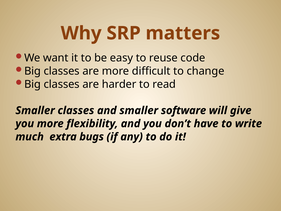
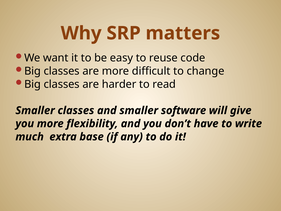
bugs: bugs -> base (92, 137)
